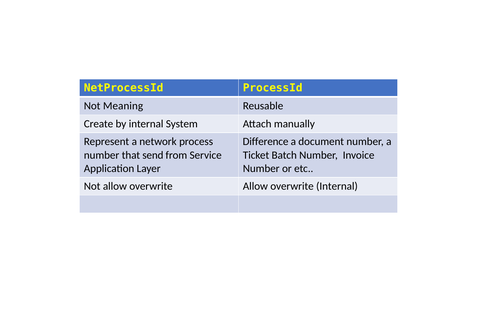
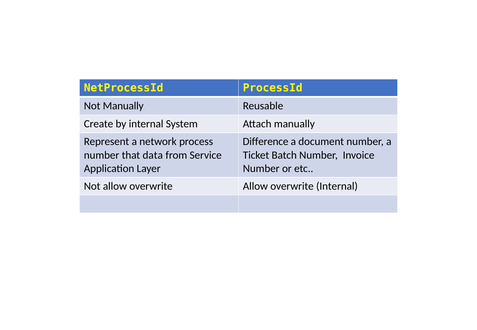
Not Meaning: Meaning -> Manually (123, 106)
send: send -> data (153, 155)
